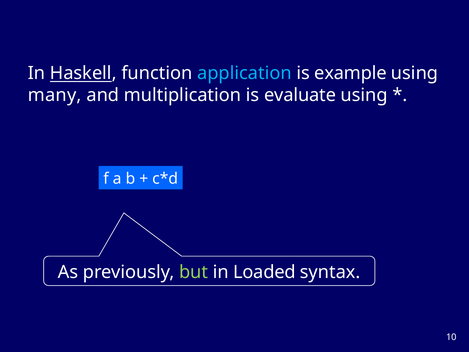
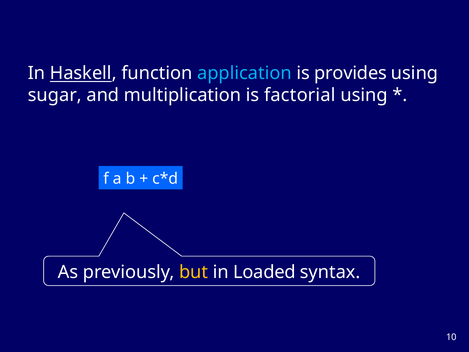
example: example -> provides (351, 73)
many: many -> sugar (55, 95)
evaluate: evaluate -> factorial (300, 95)
but colour: light green -> yellow (194, 272)
